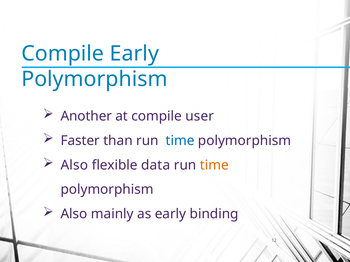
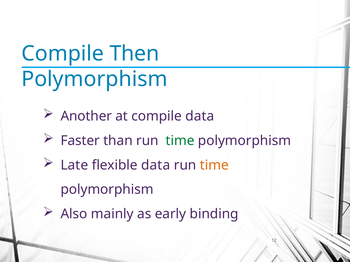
Compile Early: Early -> Then (134, 54)
compile user: user -> data (200, 116)
time colour: blue -> green (180, 141)
Also: Also -> Late (74, 165)
